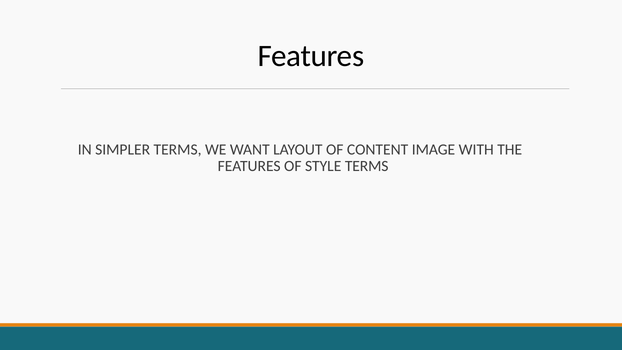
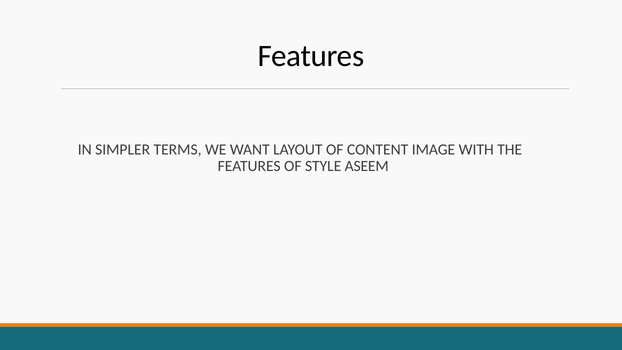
STYLE TERMS: TERMS -> ASEEM (367, 166)
